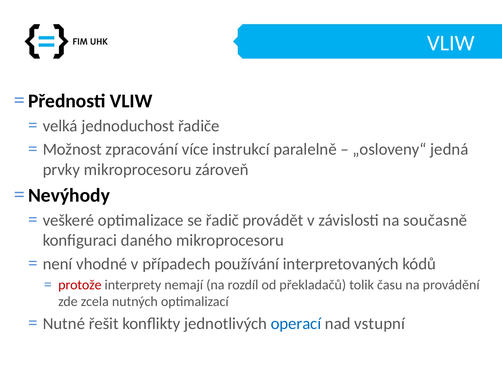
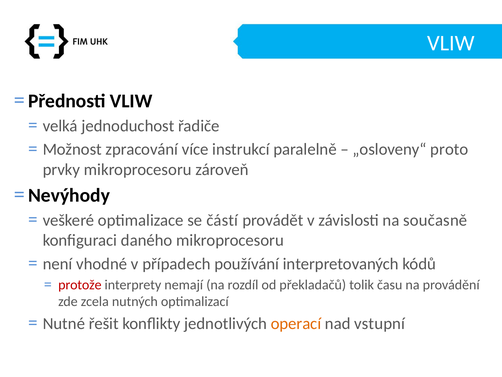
jedná: jedná -> proto (449, 149)
řadič: řadič -> částí (222, 220)
operací colour: blue -> orange (296, 323)
